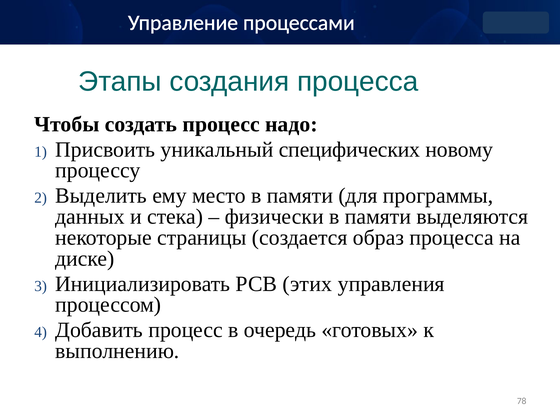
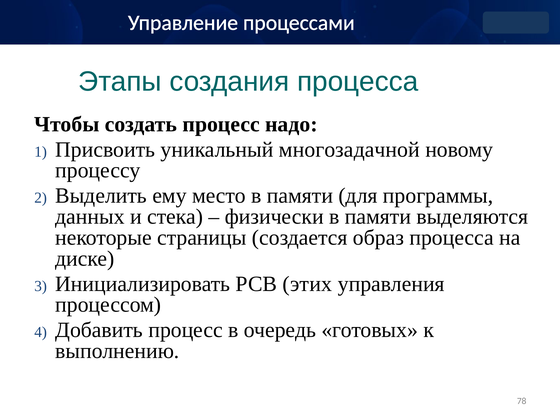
специфических: специфических -> многозадачной (349, 150)
